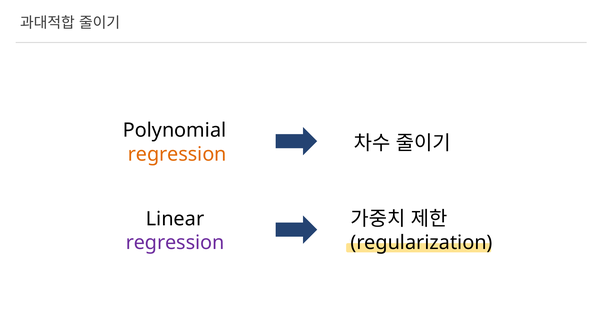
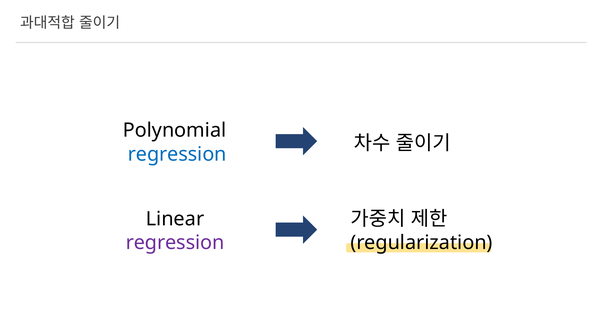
regression colour: orange -> blue (177, 154)
